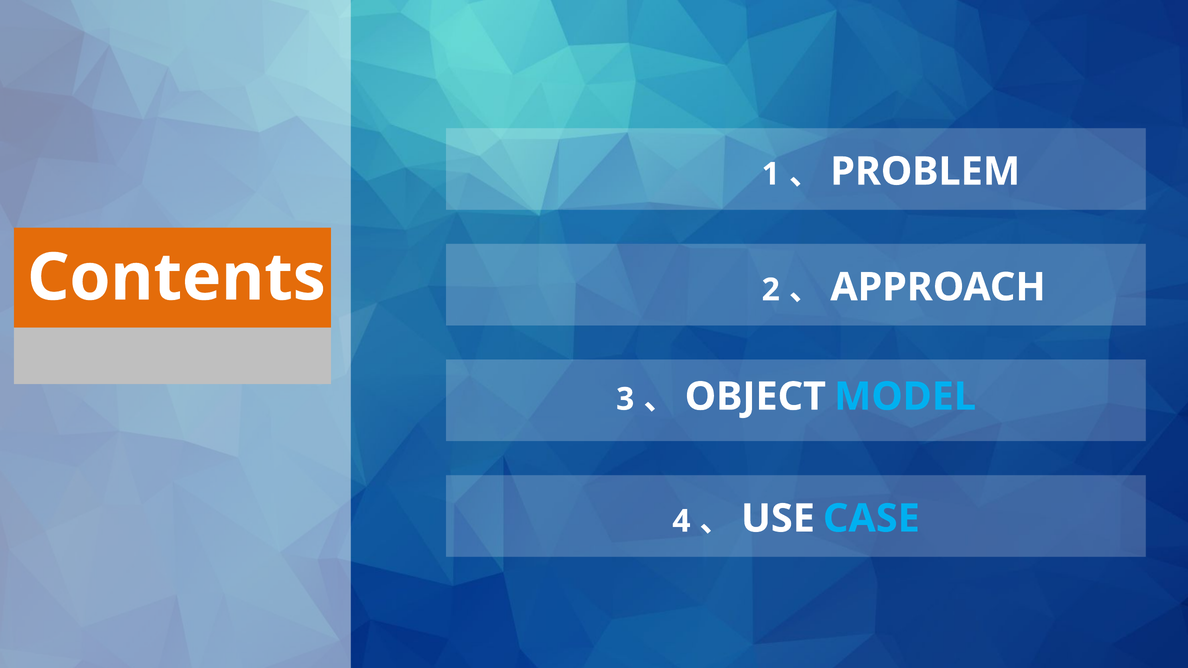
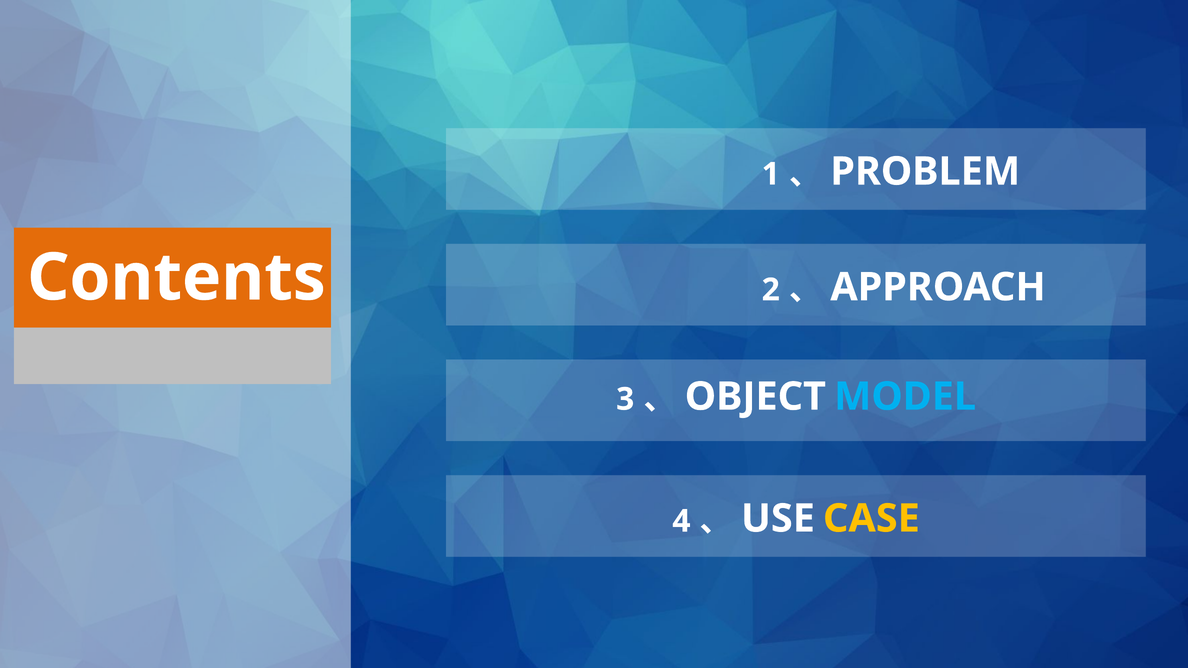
CASE colour: light blue -> yellow (871, 519)
